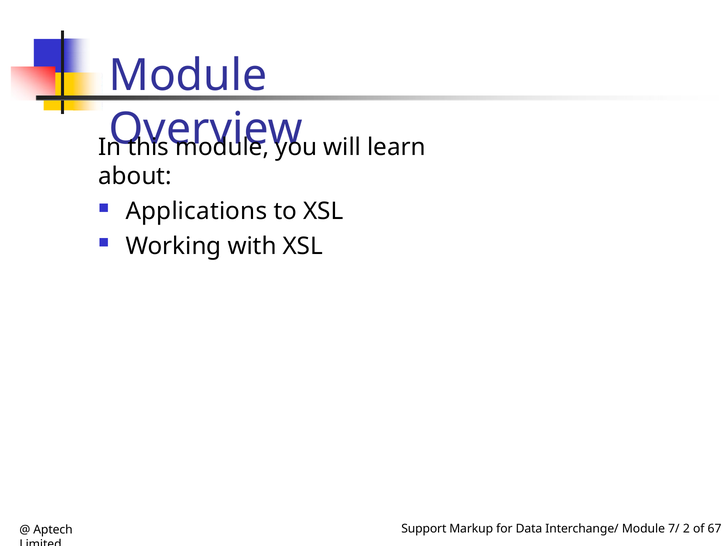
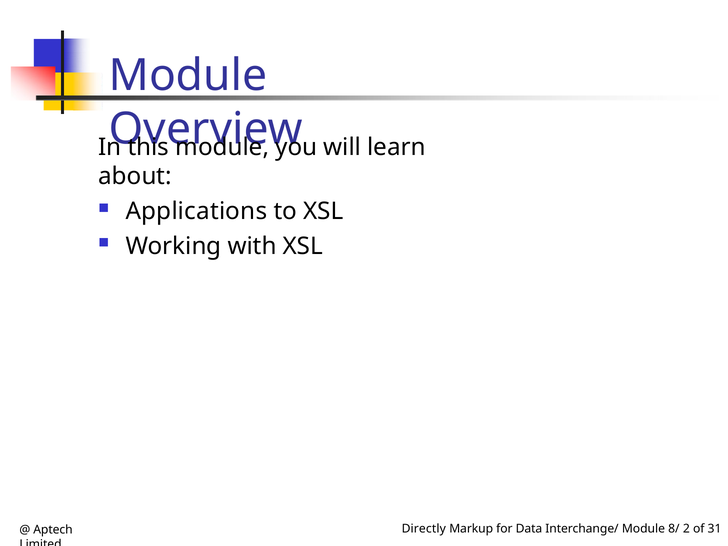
Support: Support -> Directly (424, 529)
7/: 7/ -> 8/ (674, 529)
67: 67 -> 31 (715, 529)
